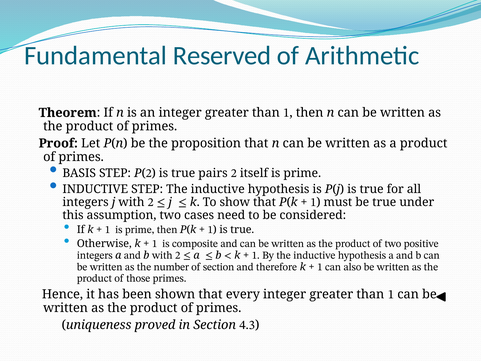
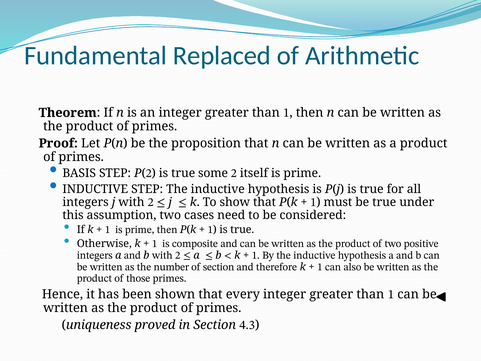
Reserved: Reserved -> Replaced (222, 56)
pairs: pairs -> some (213, 173)
